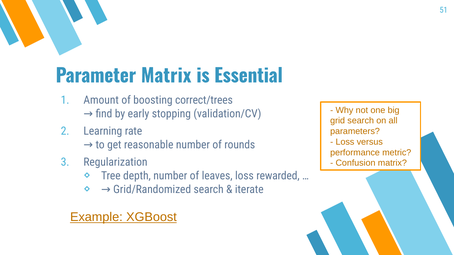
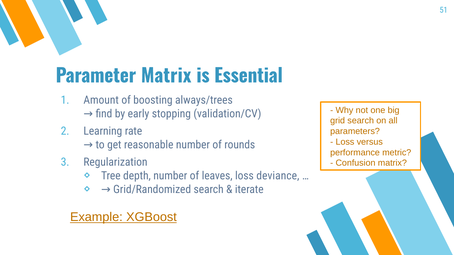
correct/trees: correct/trees -> always/trees (204, 100)
rewarded: rewarded -> deviance (278, 176)
